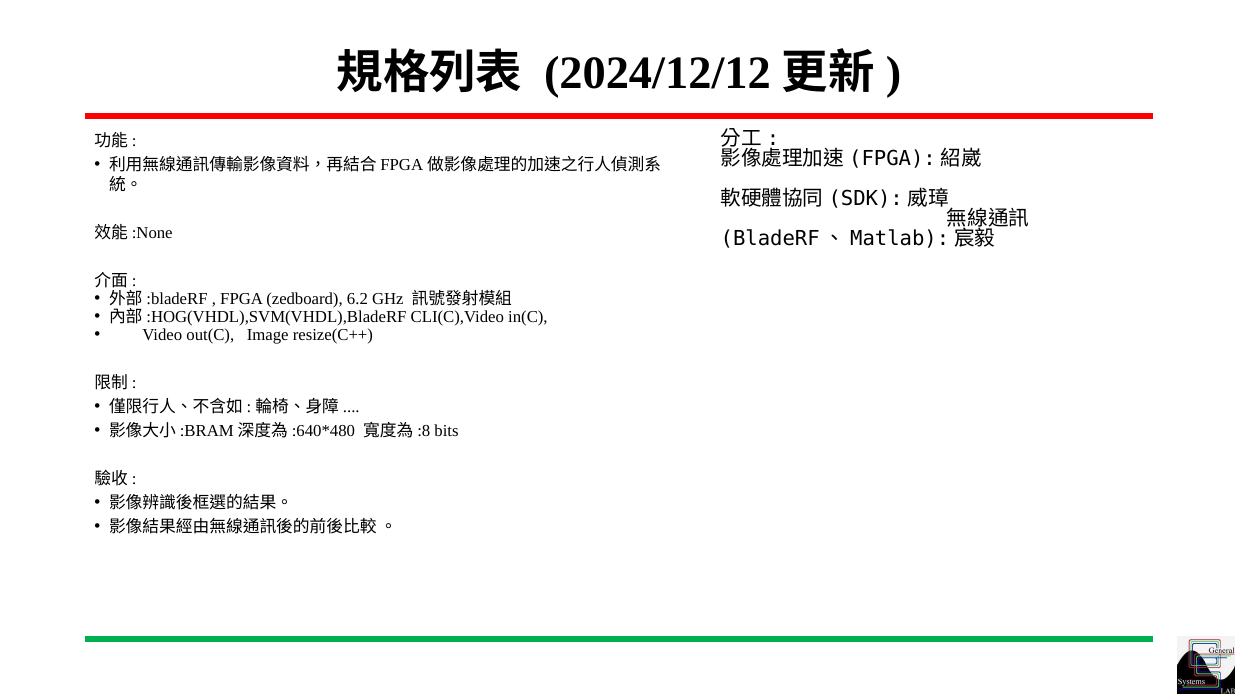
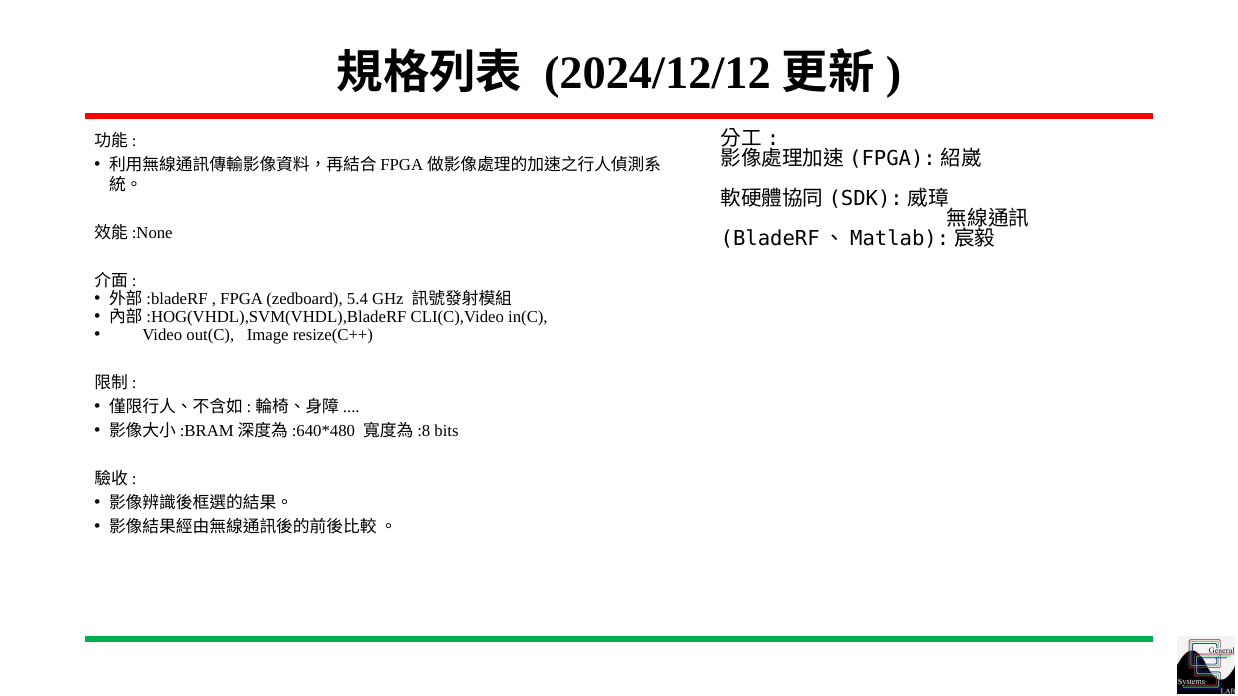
6.2: 6.2 -> 5.4 (357, 299)
